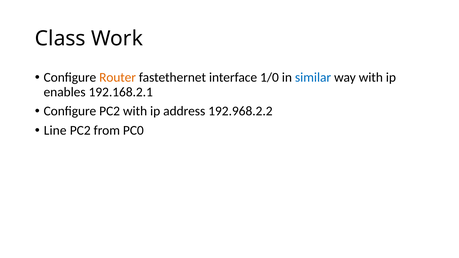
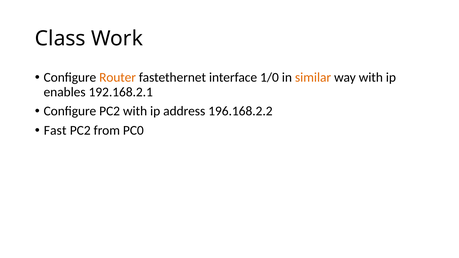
similar colour: blue -> orange (313, 78)
192.968.2.2: 192.968.2.2 -> 196.168.2.2 (240, 111)
Line: Line -> Fast (55, 131)
